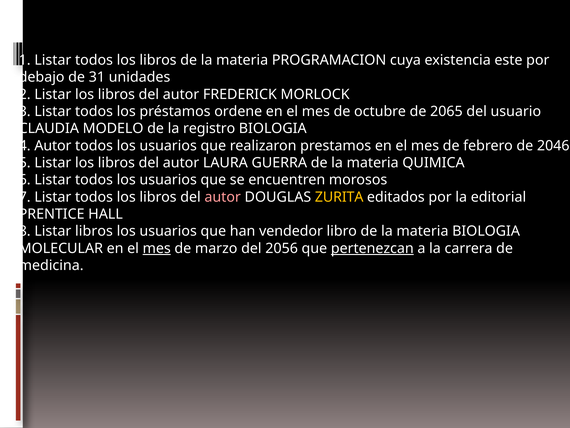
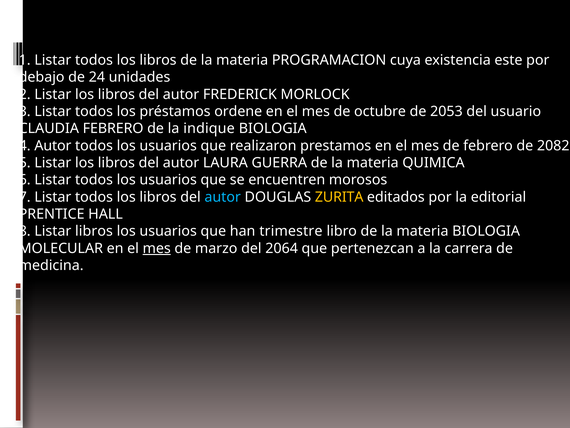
31: 31 -> 24 (97, 77)
2065: 2065 -> 2053 (446, 111)
CLAUDIA MODELO: MODELO -> FEBRERO (113, 128)
registro: registro -> indique (209, 128)
2046: 2046 -> 2082 (553, 145)
autor colour: pink -> light blue (223, 197)
vendedor: vendedor -> trimestre (291, 231)
2056: 2056 -> 2064 (282, 248)
pertenezcan underline: present -> none (372, 248)
